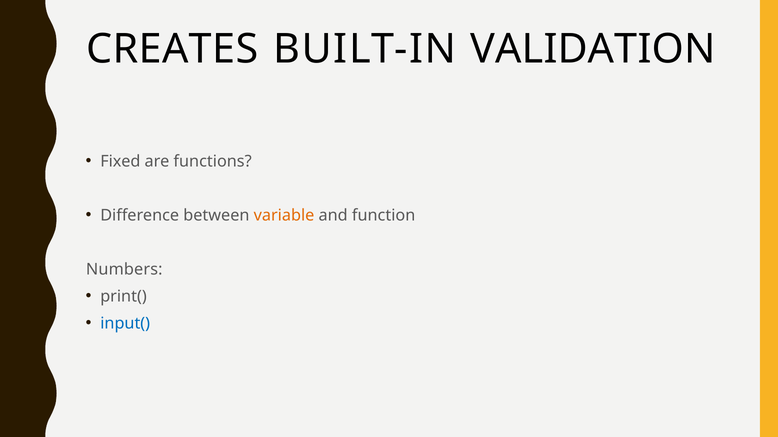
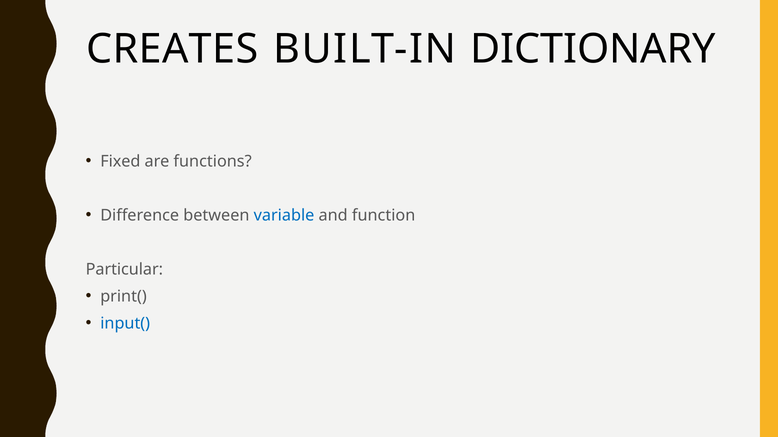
VALIDATION: VALIDATION -> DICTIONARY (593, 49)
variable colour: orange -> blue (284, 216)
Numbers: Numbers -> Particular (124, 270)
